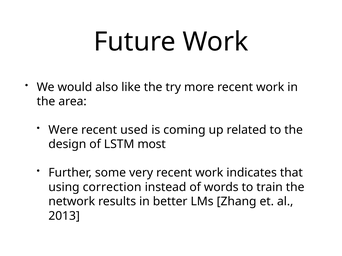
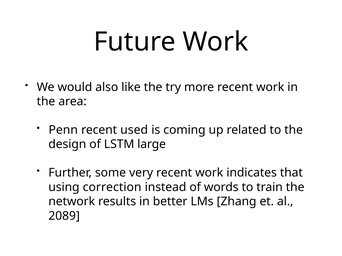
Were: Were -> Penn (63, 130)
most: most -> large (152, 145)
2013: 2013 -> 2089 (64, 216)
